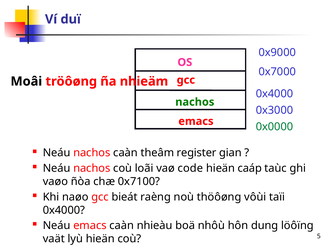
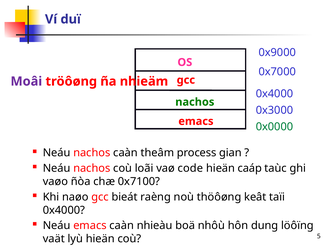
Moâi colour: black -> purple (26, 81)
register: register -> process (197, 153)
vôùi: vôùi -> keât (255, 197)
